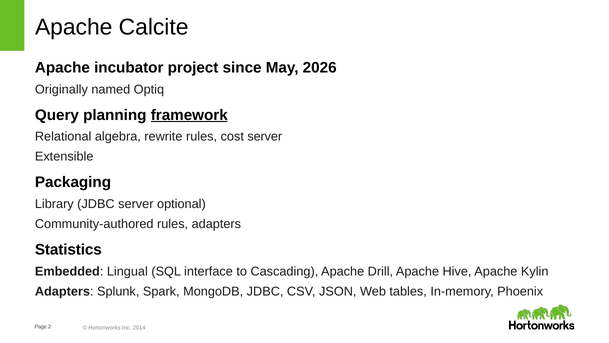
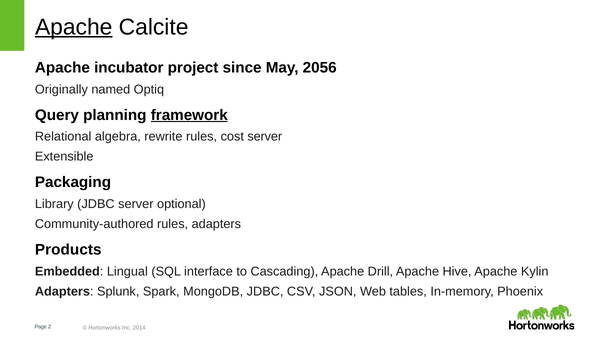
Apache underline: none -> present (74, 27)
2026: 2026 -> 2056 (320, 68)
Statistics: Statistics -> Products (68, 250)
